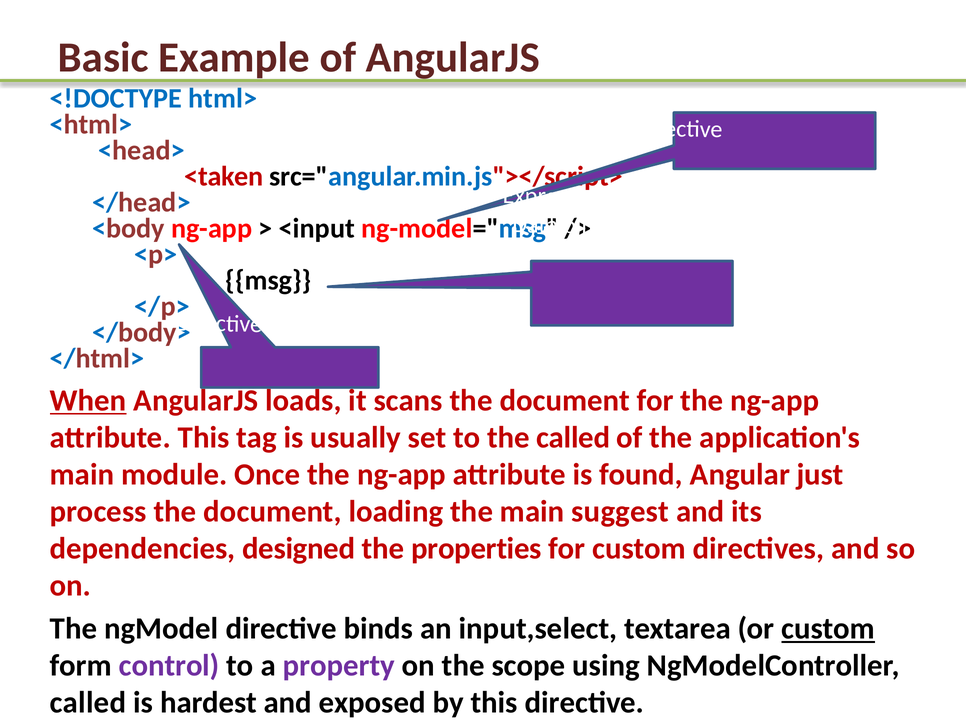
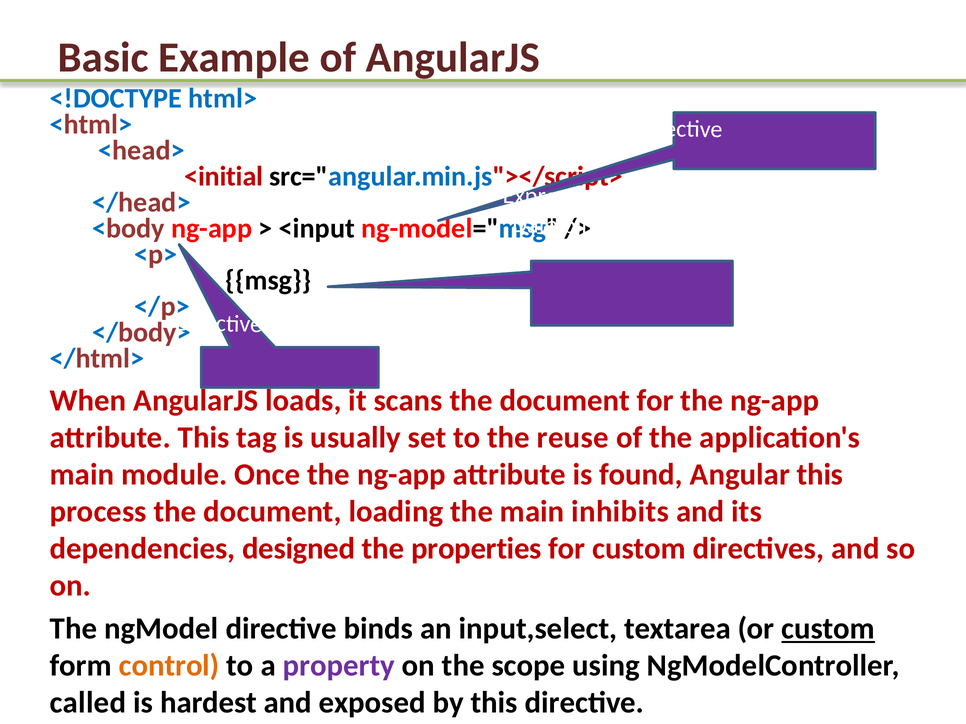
<taken: <taken -> <initial (224, 177)
When underline: present -> none (88, 401)
the called: called -> reuse (573, 438)
Angular just: just -> this (820, 475)
suggest: suggest -> inhibits (620, 512)
control colour: purple -> orange (169, 666)
